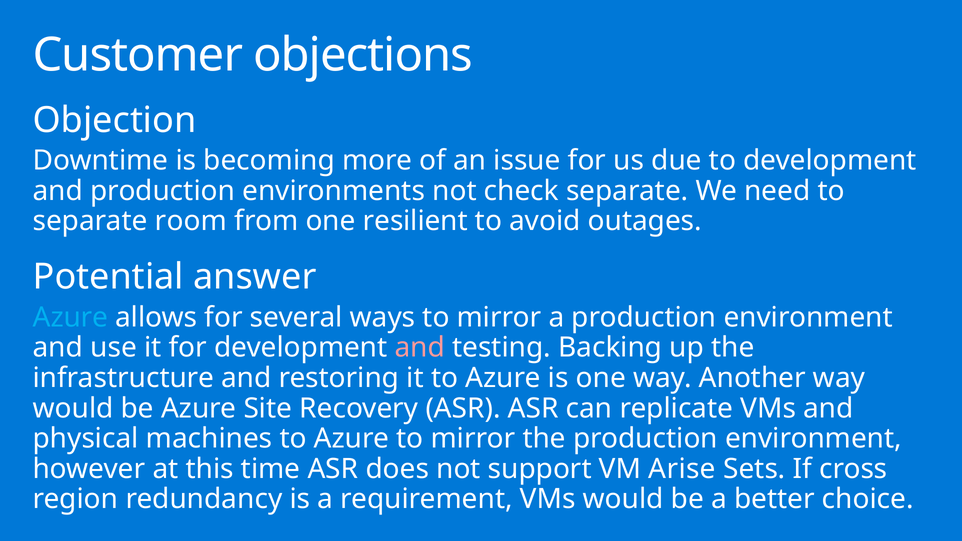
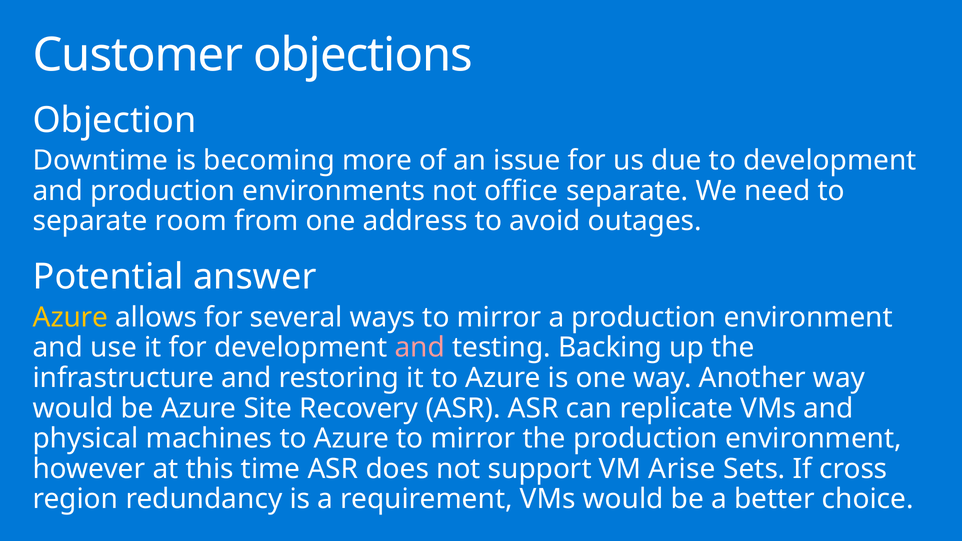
check: check -> office (521, 191)
resilient: resilient -> address (415, 221)
Azure colour: light blue -> yellow (70, 317)
